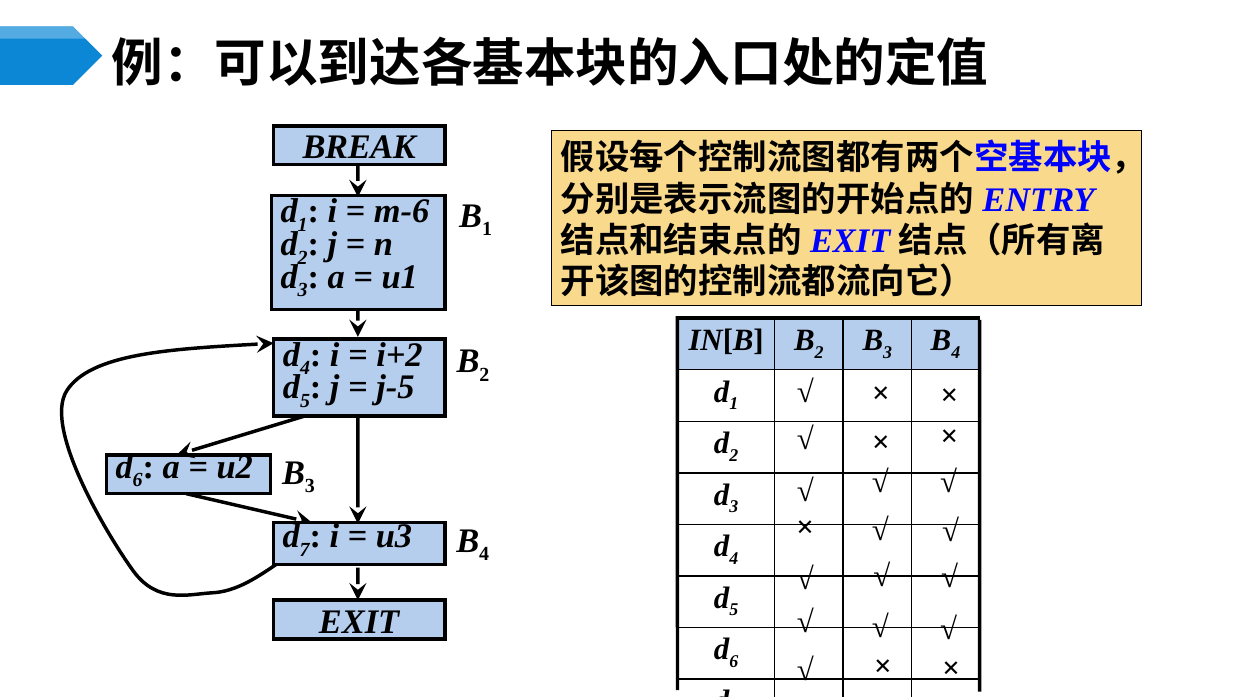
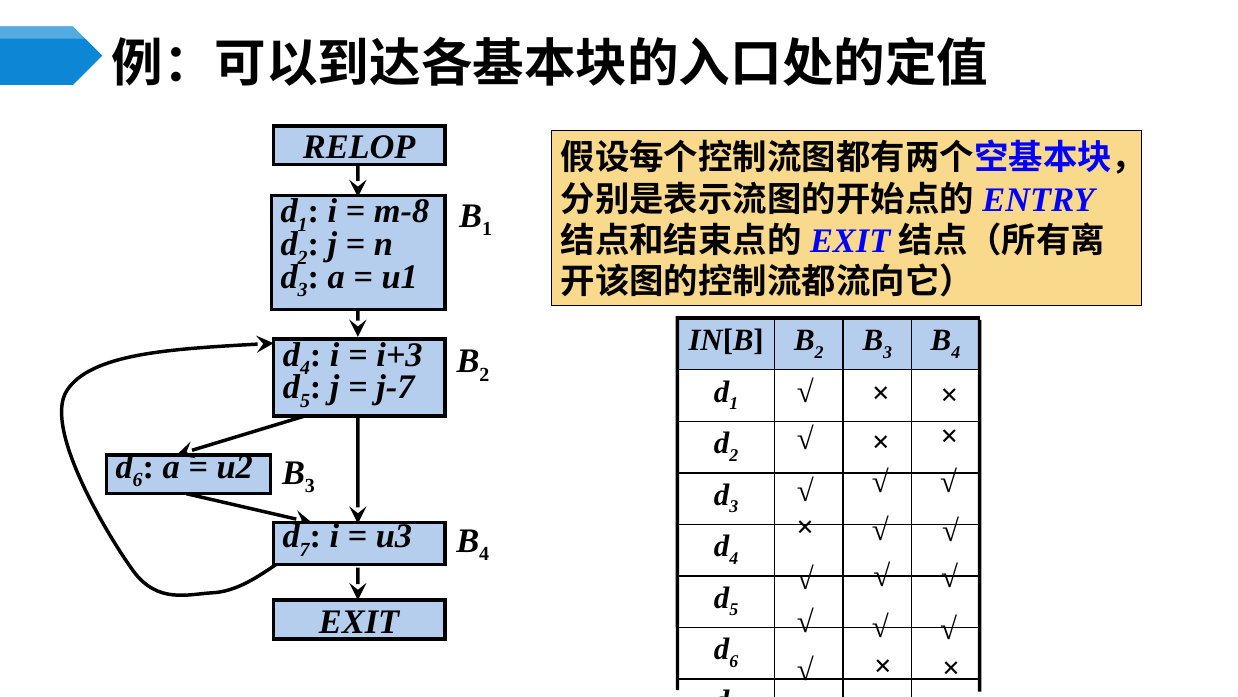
BREAK: BREAK -> RELOP (359, 147)
m-6: m-6 -> m-8 (402, 211)
i+2: i+2 -> i+3 (399, 355)
j-5: j-5 -> j-7 (395, 387)
